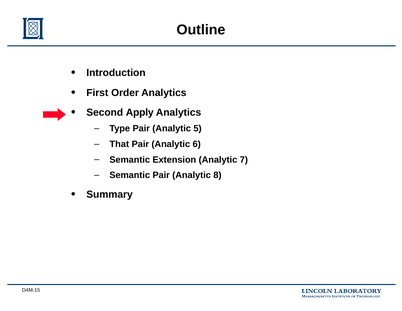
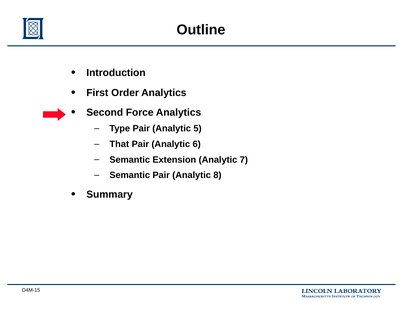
Apply: Apply -> Force (140, 112)
